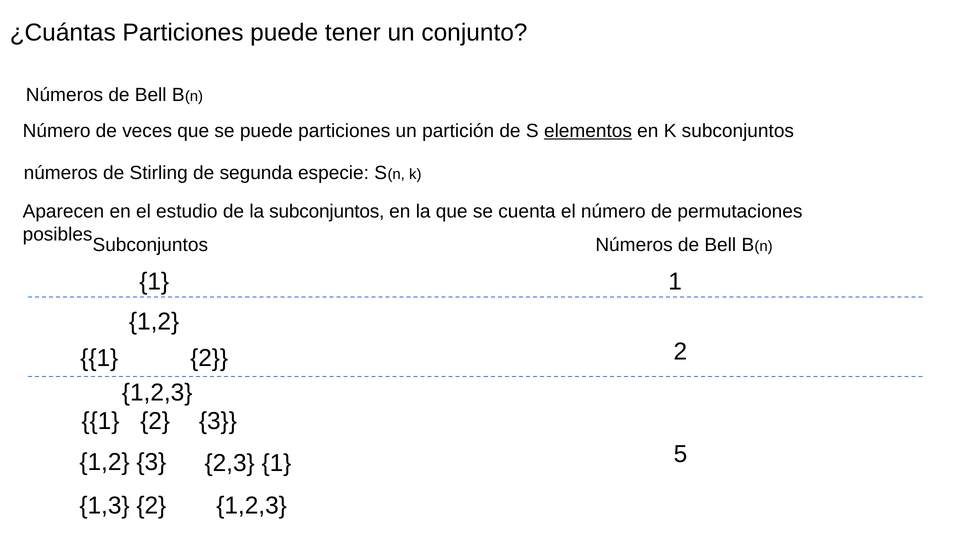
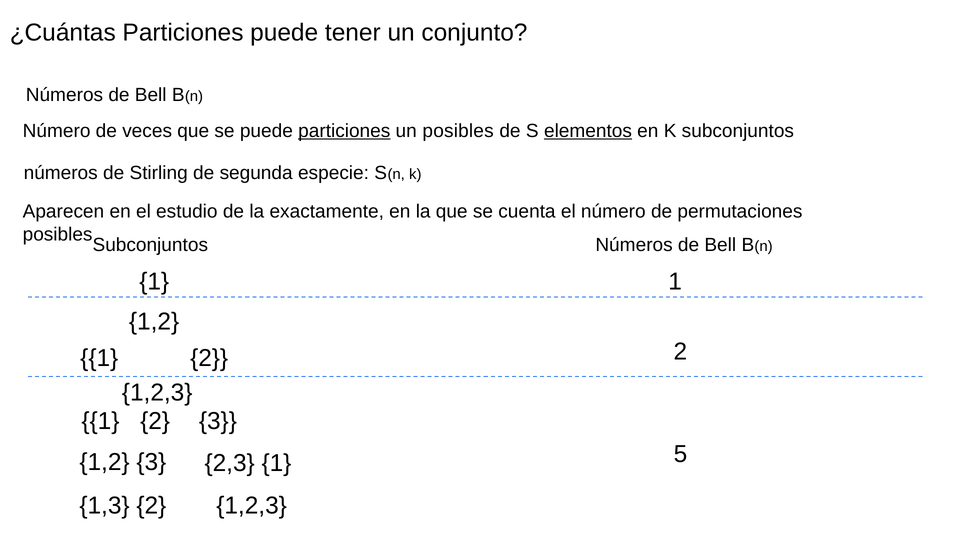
particiones underline: none -> present (344, 131)
un partición: partición -> posibles (458, 131)
la subconjuntos: subconjuntos -> exactamente (327, 211)
